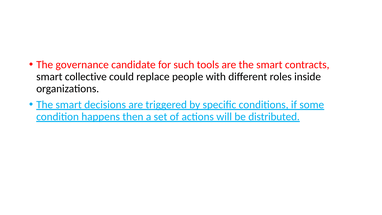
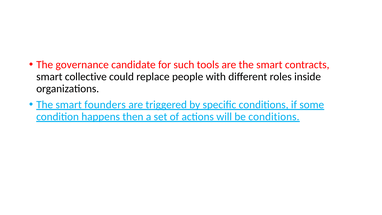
decisions: decisions -> founders (105, 105)
be distributed: distributed -> conditions (274, 117)
